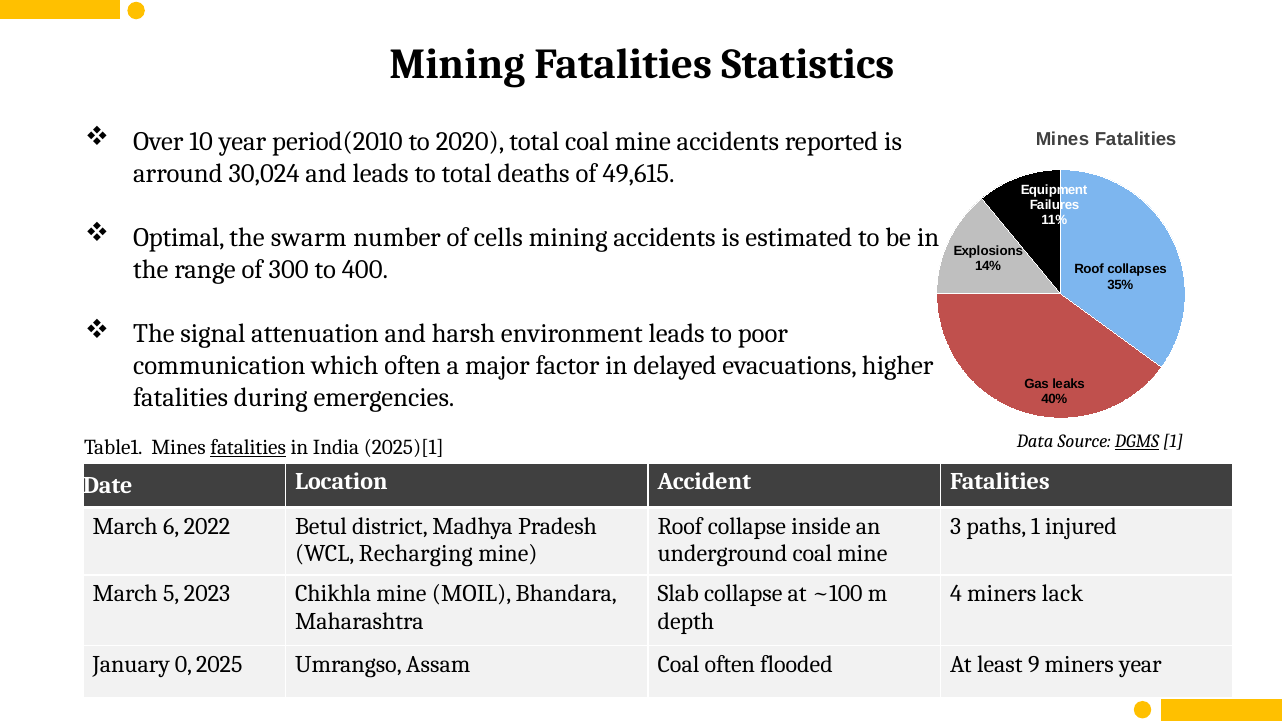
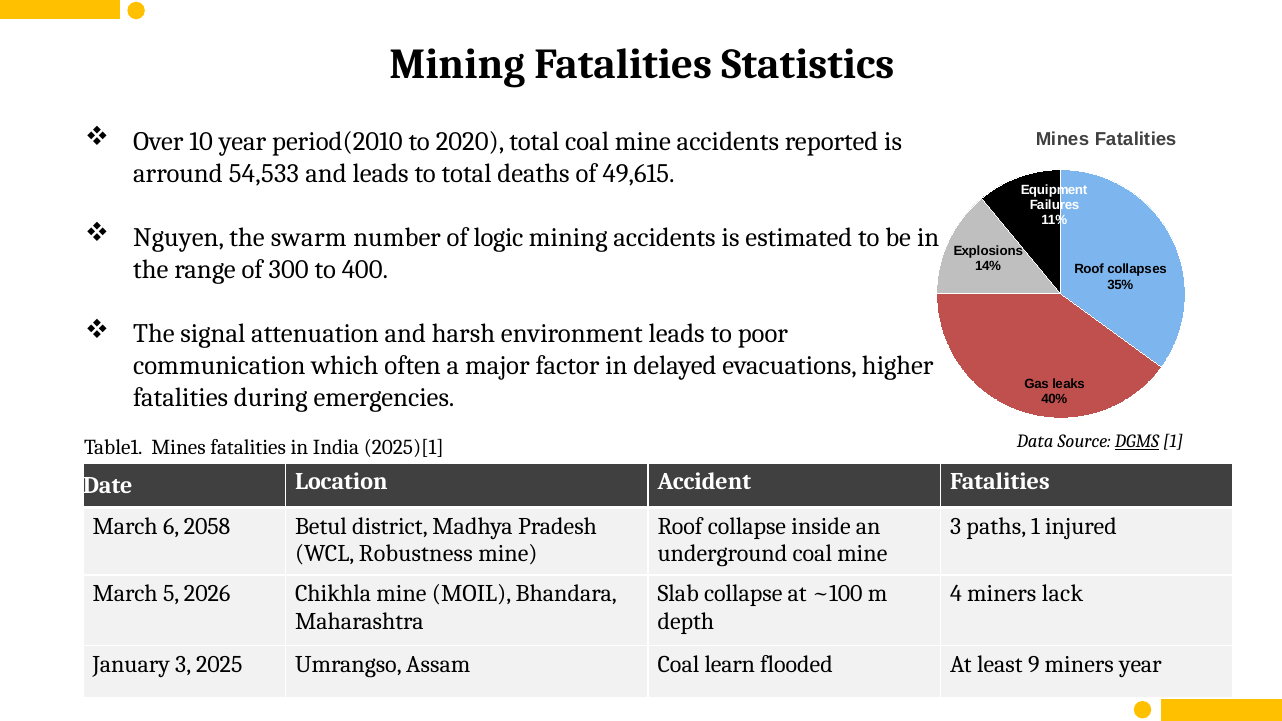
30,024: 30,024 -> 54,533 (264, 173)
Optimal: Optimal -> Nguyen (179, 238)
cells: cells -> logic (499, 238)
fatalities underline: present -> none (248, 447)
2022: 2022 -> 2058 (207, 526)
Recharging: Recharging -> Robustness (416, 554)
2023: 2023 -> 2026 (207, 594)
January 0: 0 -> 3 (183, 664)
Coal often: often -> learn (730, 664)
